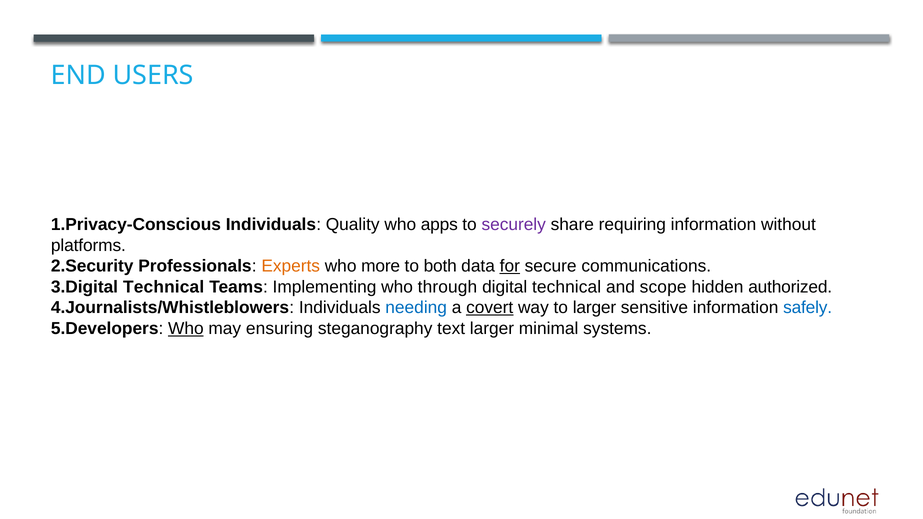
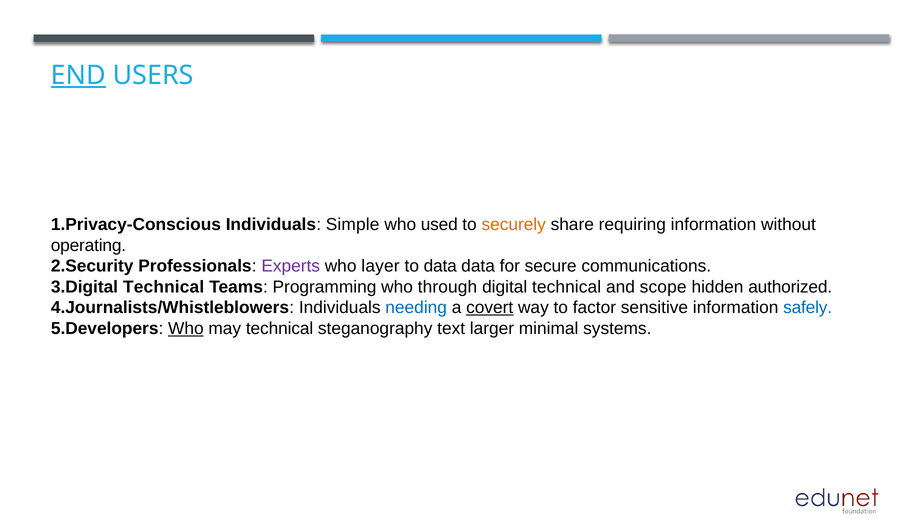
END underline: none -> present (78, 75)
Quality: Quality -> Simple (353, 225)
apps: apps -> used (439, 225)
securely colour: purple -> orange (514, 225)
platforms: platforms -> operating (88, 245)
Experts colour: orange -> purple (291, 266)
more: more -> layer (380, 266)
to both: both -> data (440, 266)
for underline: present -> none (510, 266)
Implementing: Implementing -> Programming (324, 287)
to larger: larger -> factor (594, 308)
may ensuring: ensuring -> technical (280, 329)
